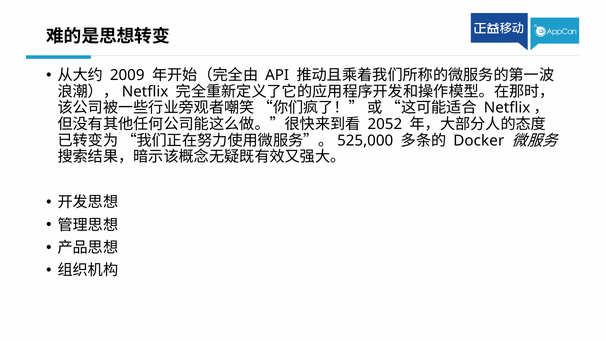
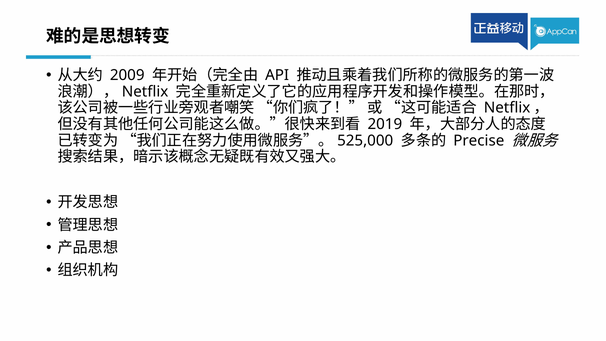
2052: 2052 -> 2019 (385, 124)
Docker: Docker -> Precise (479, 141)
